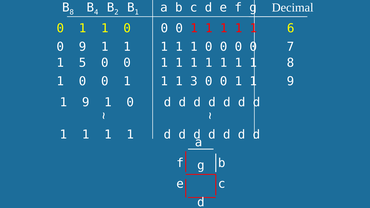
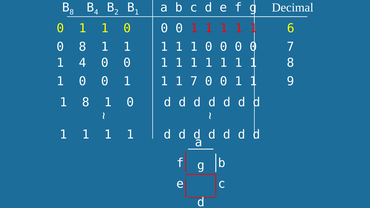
0 9: 9 -> 8 (82, 47)
1 5: 5 -> 4 (82, 63)
1 3: 3 -> 7 (194, 81)
9: 9 -> 8 (86, 102)
